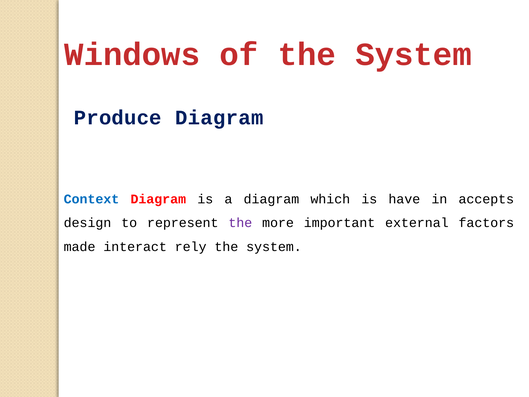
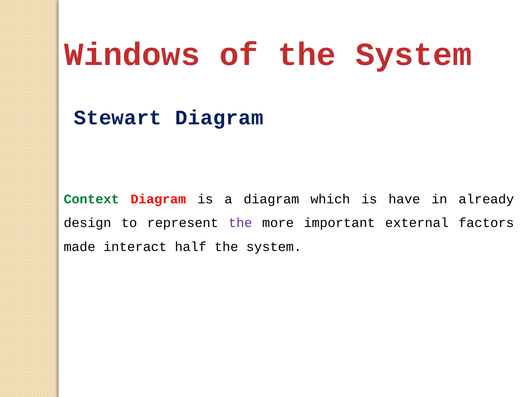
Produce: Produce -> Stewart (118, 118)
Context colour: blue -> green (91, 199)
accepts: accepts -> already (486, 199)
rely: rely -> half (191, 247)
